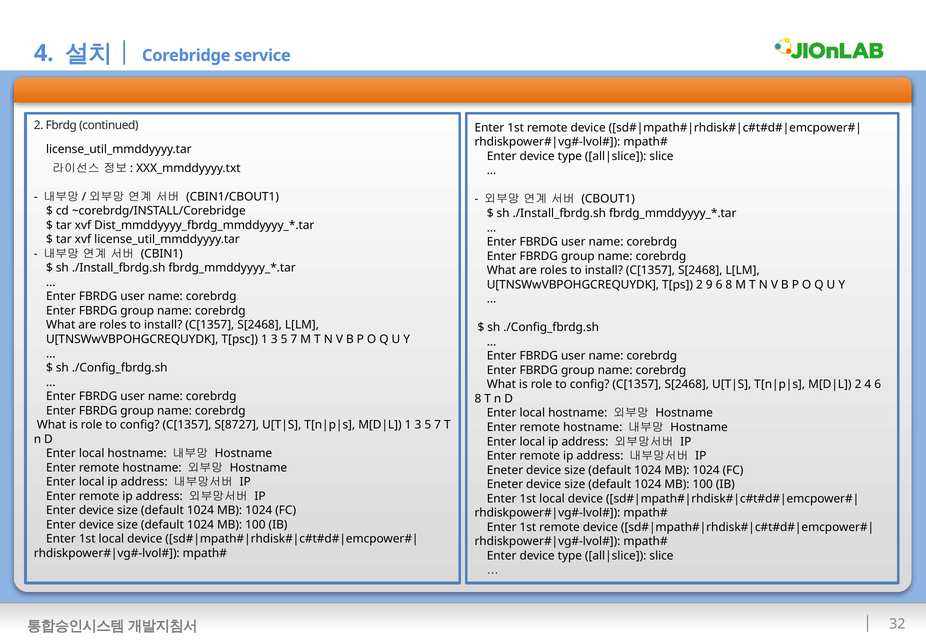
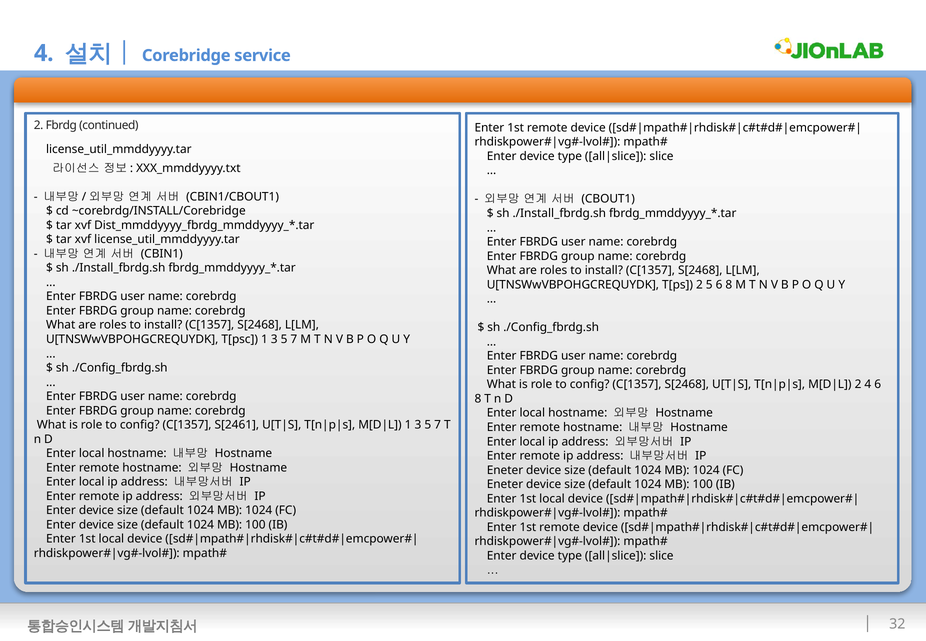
2 9: 9 -> 5 (709, 285)
S[8727: S[8727 -> S[2461 (237, 425)
